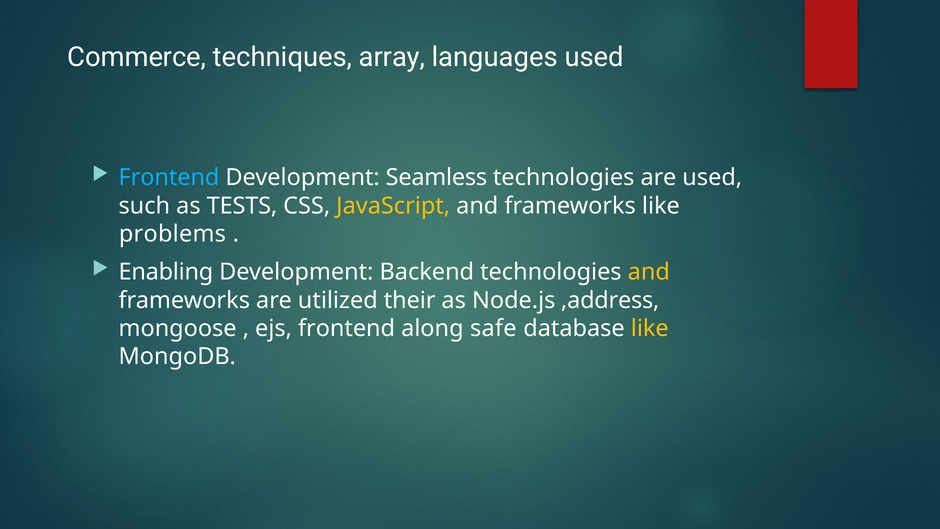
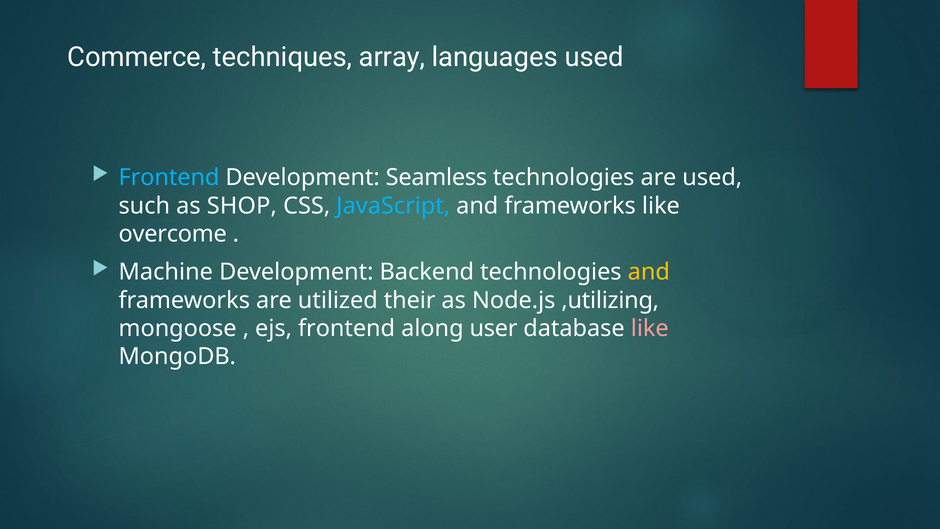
TESTS: TESTS -> SHOP (242, 206)
JavaScript colour: yellow -> light blue (393, 206)
problems: problems -> overcome (173, 234)
Enabling: Enabling -> Machine (166, 272)
,address: ,address -> ,utilizing (610, 300)
safe: safe -> user (494, 328)
like colour: yellow -> pink (650, 328)
